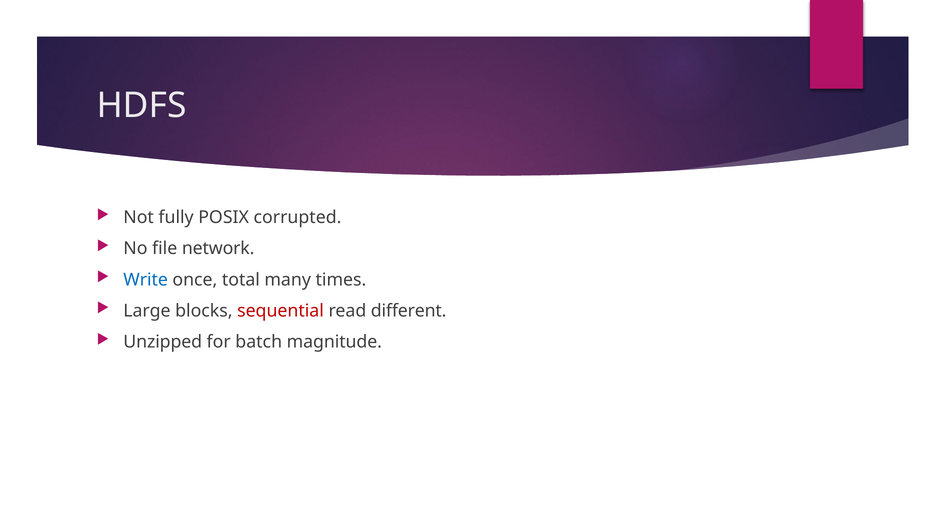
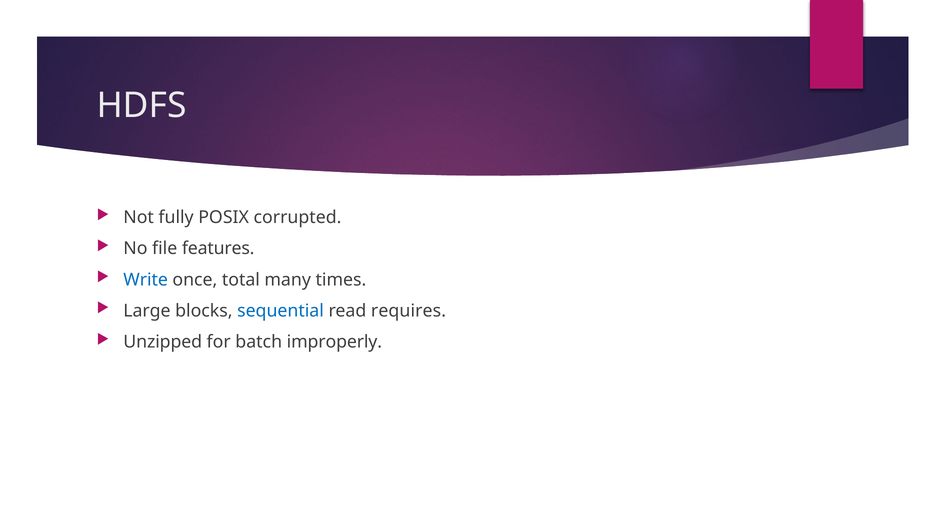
network: network -> features (218, 249)
sequential colour: red -> blue (281, 311)
different: different -> requires (409, 311)
magnitude: magnitude -> improperly (334, 342)
